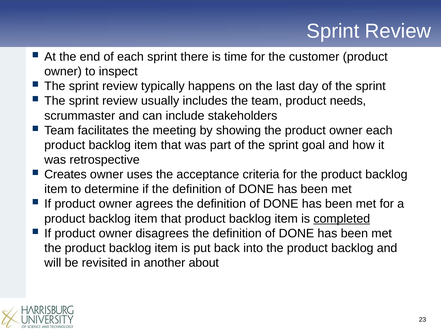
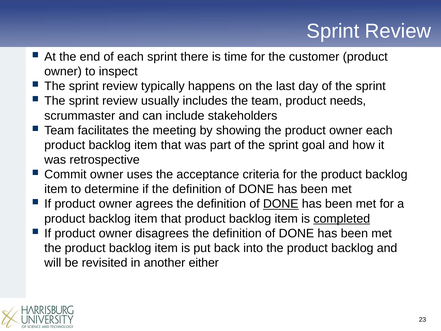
Creates: Creates -> Commit (65, 174)
DONE underline: none -> present (281, 204)
about: about -> either (204, 263)
